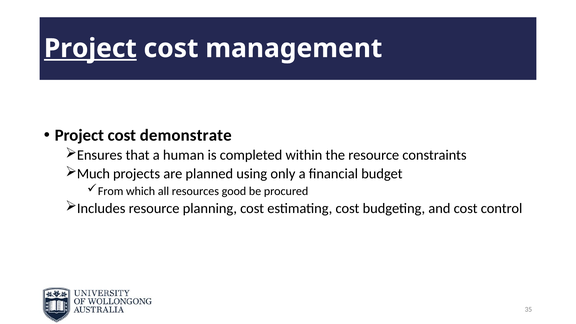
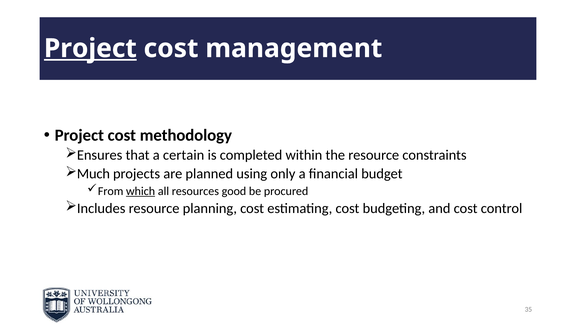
demonstrate: demonstrate -> methodology (186, 135)
human: human -> certain (184, 155)
which underline: none -> present (141, 191)
